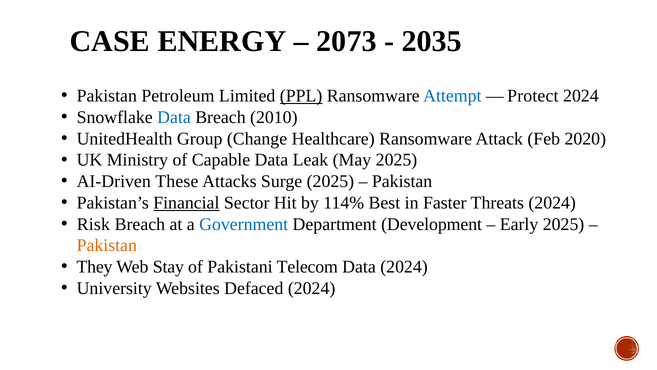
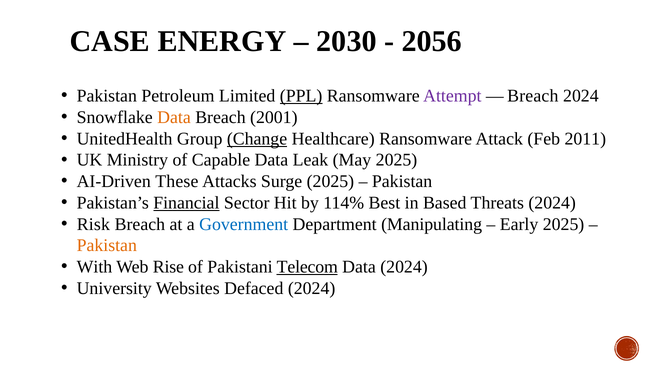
2073: 2073 -> 2030 (347, 41)
2035: 2035 -> 2056 (432, 41)
Attempt colour: blue -> purple (452, 96)
Protect: Protect -> Breach (533, 96)
Data colour: blue -> orange (174, 117)
2010: 2010 -> 2001 (274, 117)
Change underline: none -> present (257, 139)
2020: 2020 -> 2011 (585, 139)
Faster: Faster -> Based (445, 203)
Development: Development -> Manipulating (432, 224)
They: They -> With (94, 267)
Stay: Stay -> Rise (168, 267)
Telecom underline: none -> present (307, 267)
